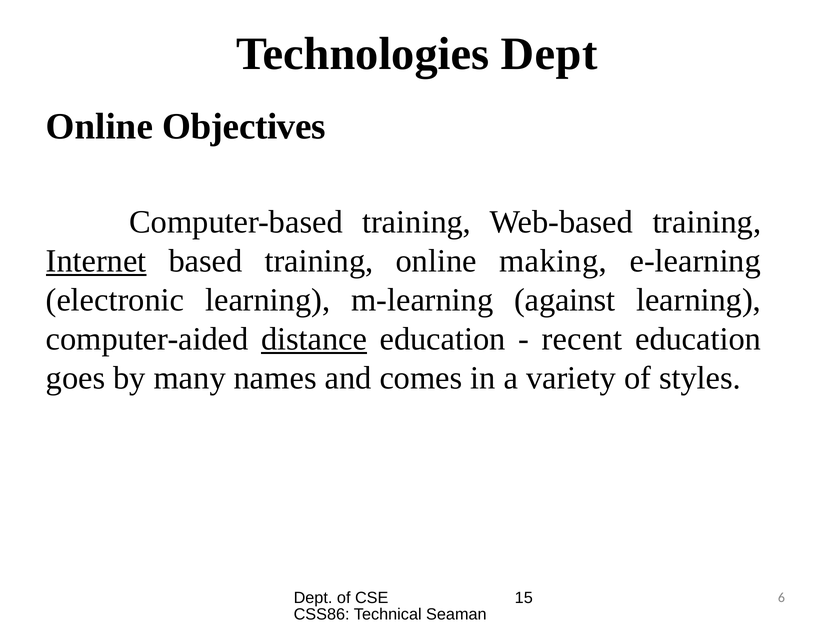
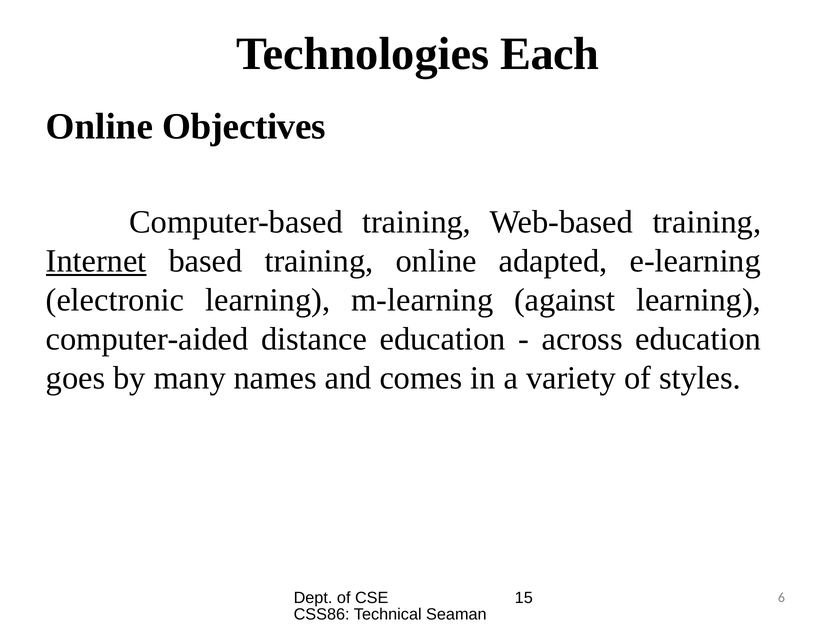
Technologies Dept: Dept -> Each (550, 54)
making: making -> adapted (553, 261)
distance underline: present -> none (314, 339)
recent: recent -> across (582, 339)
